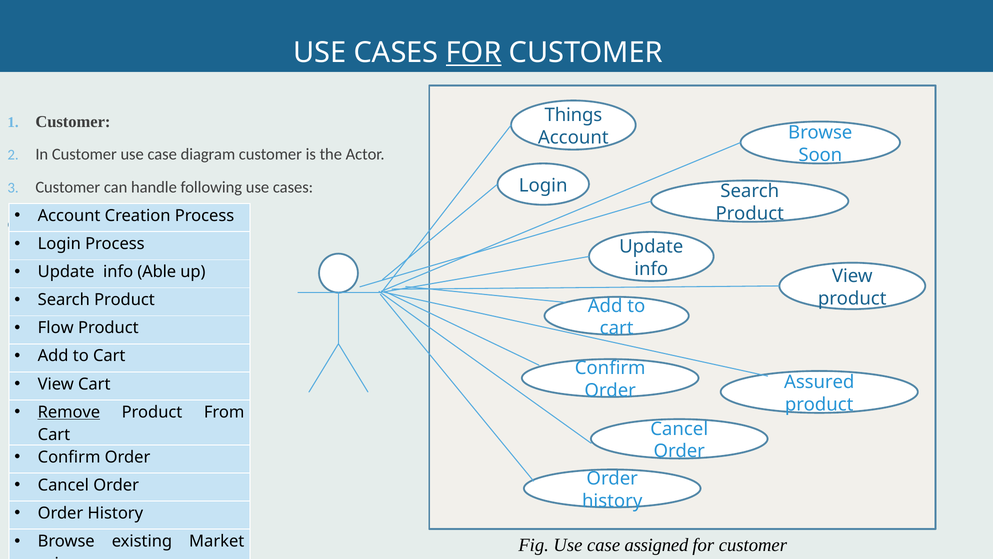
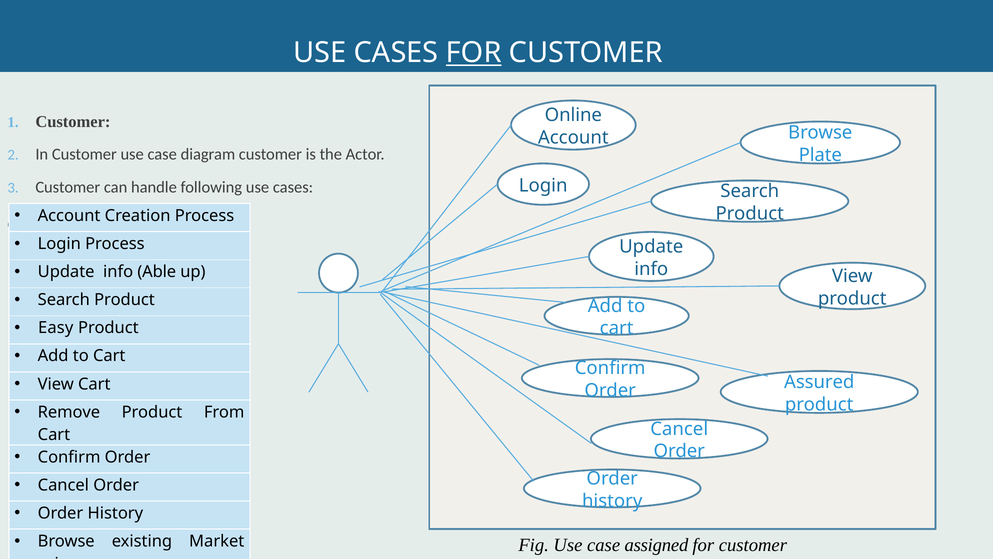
Things: Things -> Online (573, 115)
Soon: Soon -> Plate (820, 155)
Flow: Flow -> Easy (56, 328)
Remove underline: present -> none (69, 412)
